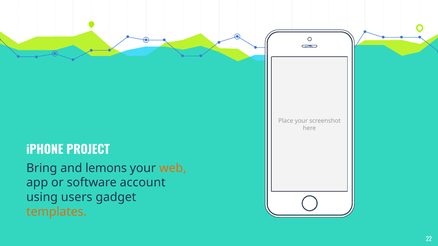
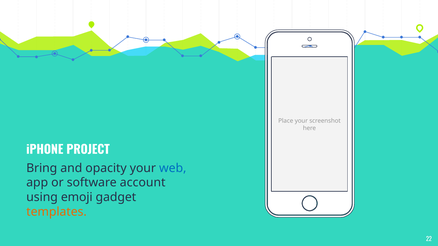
lemons: lemons -> opacity (106, 168)
web colour: orange -> blue (173, 168)
users: users -> emoji (77, 197)
